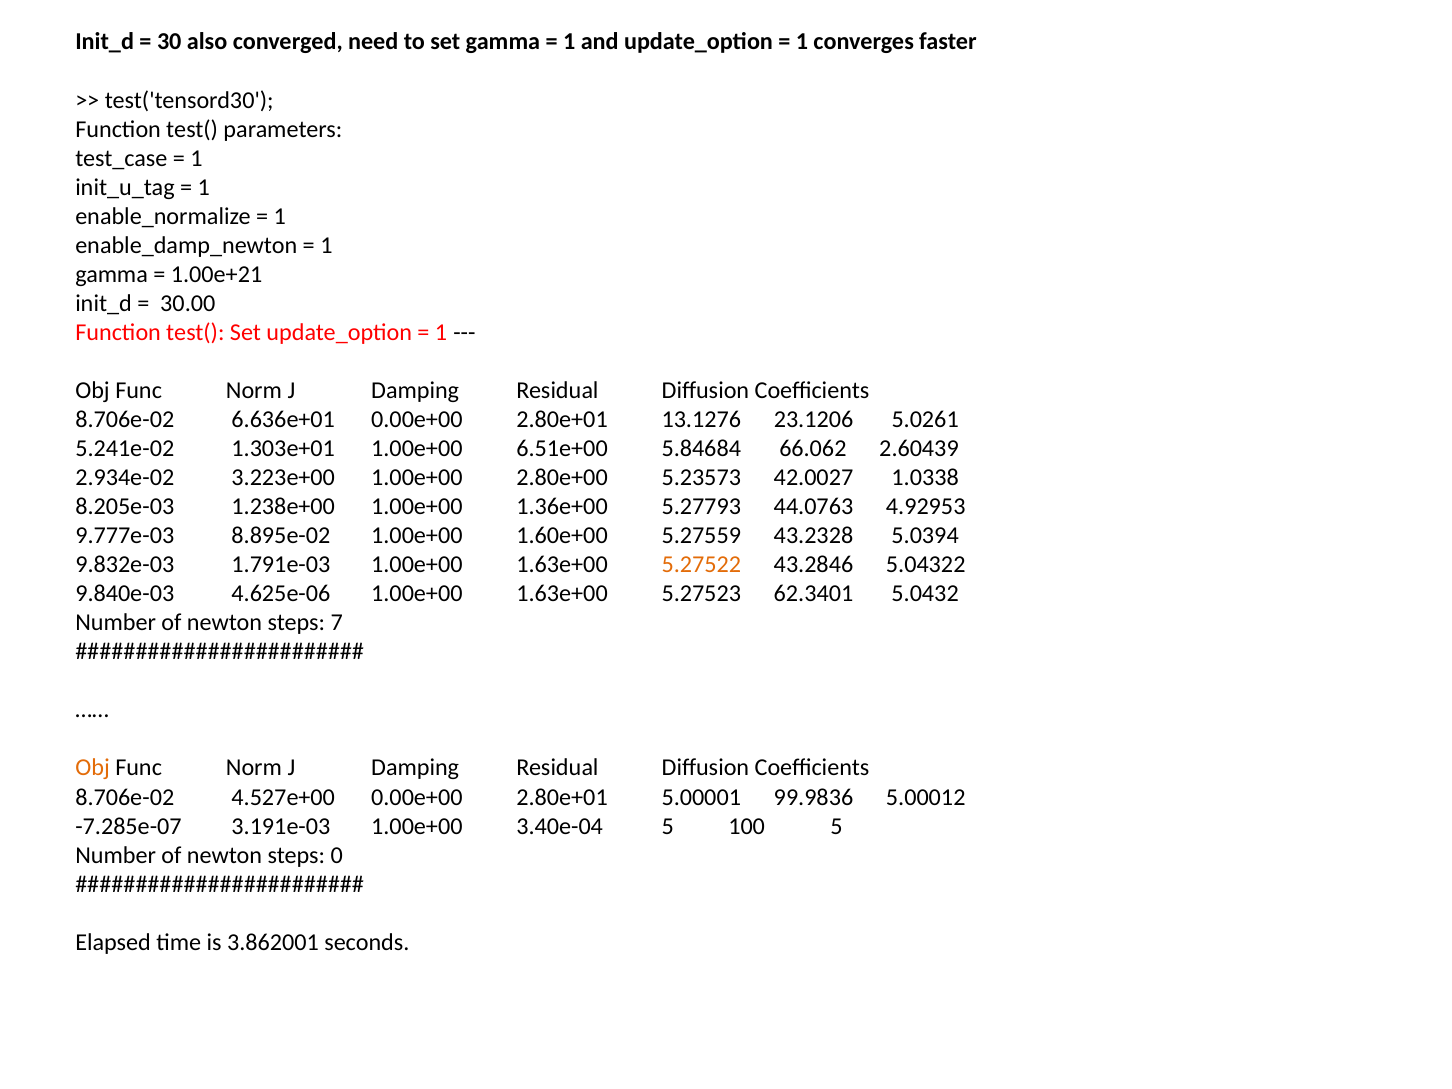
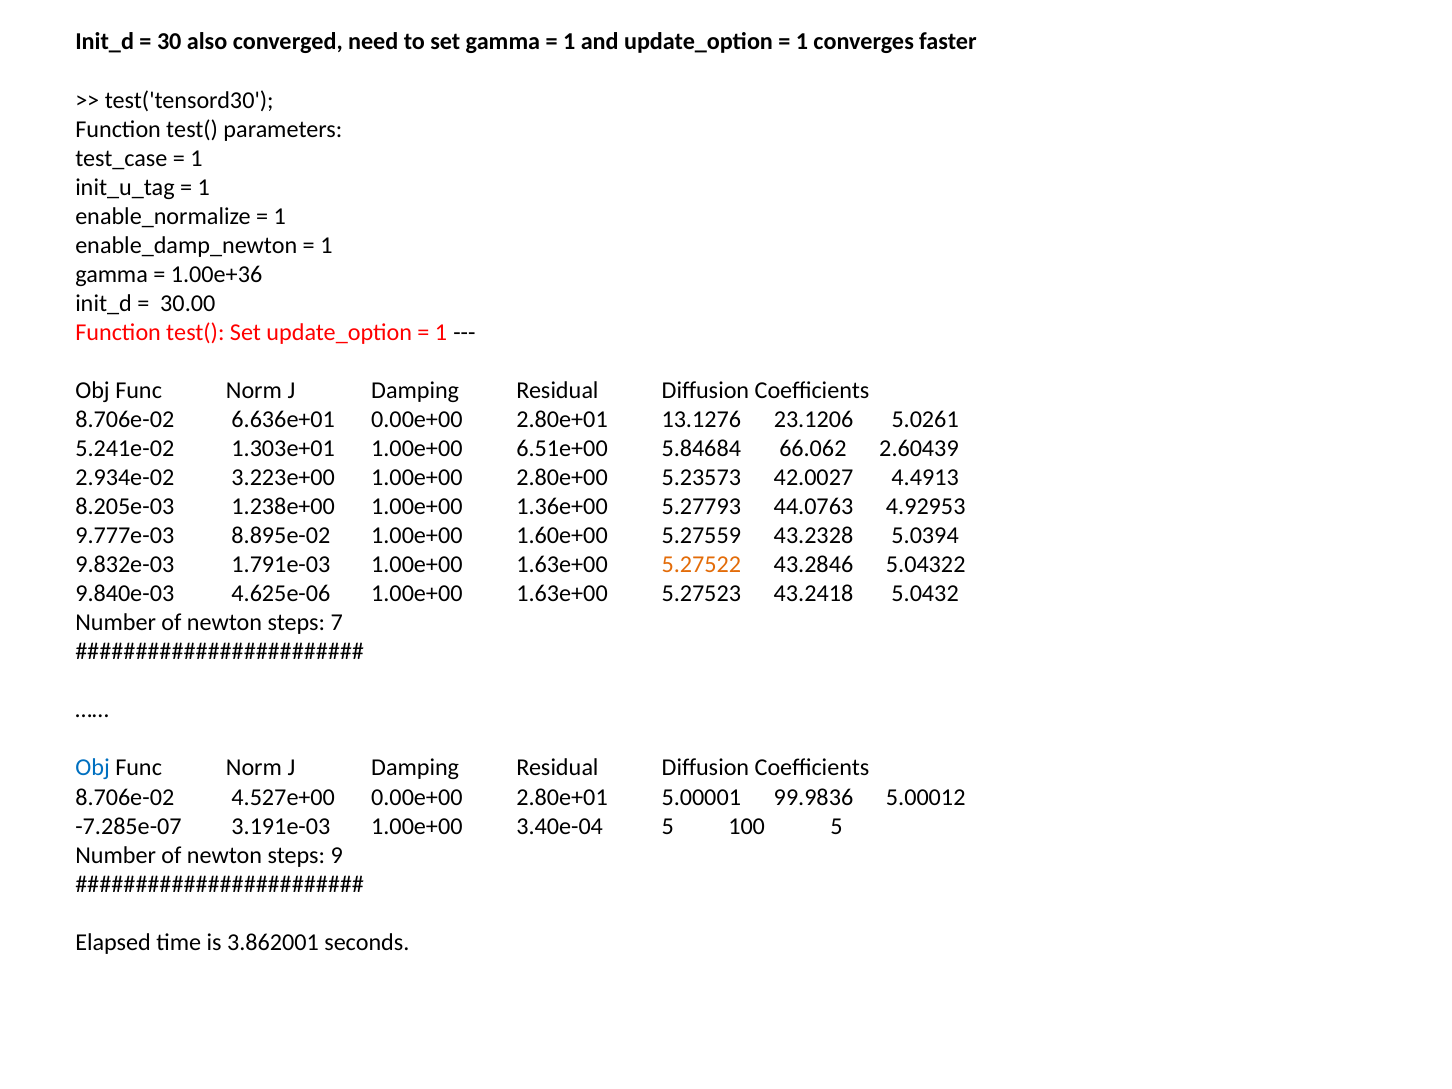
1.00e+21: 1.00e+21 -> 1.00e+36 (217, 274)
1.0338: 1.0338 -> 4.4913 (925, 478)
62.3401: 62.3401 -> 43.2418 (814, 594)
Obj colour: orange -> blue (93, 768)
0: 0 -> 9 (337, 855)
